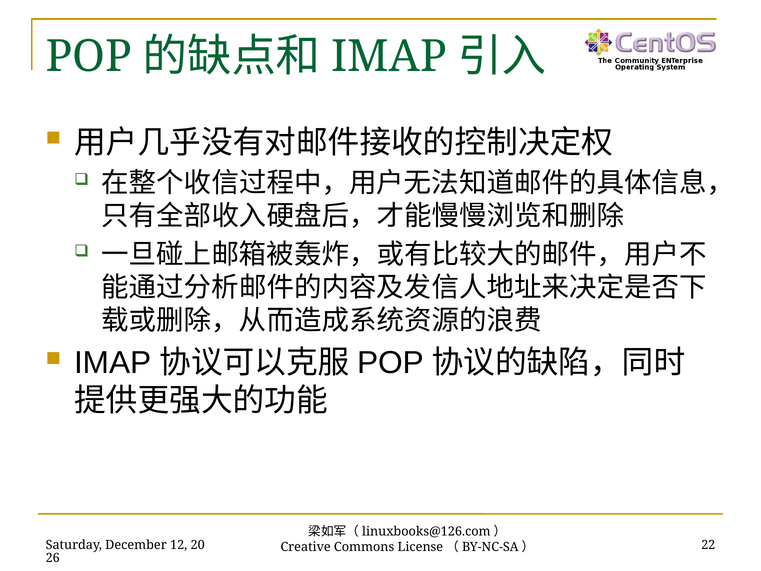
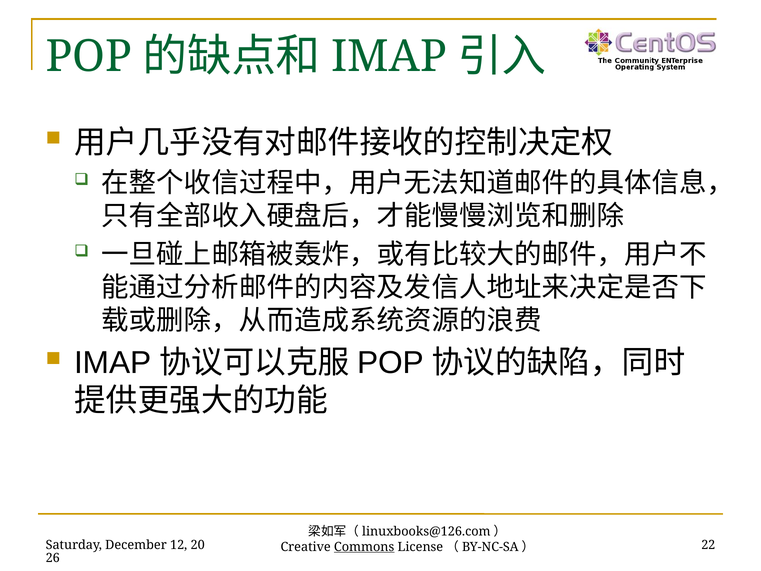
Commons underline: none -> present (364, 547)
